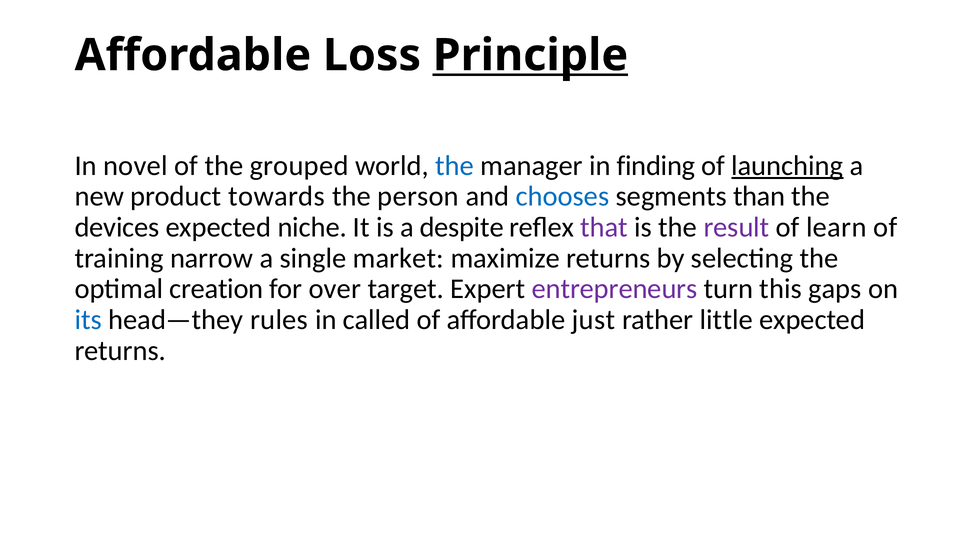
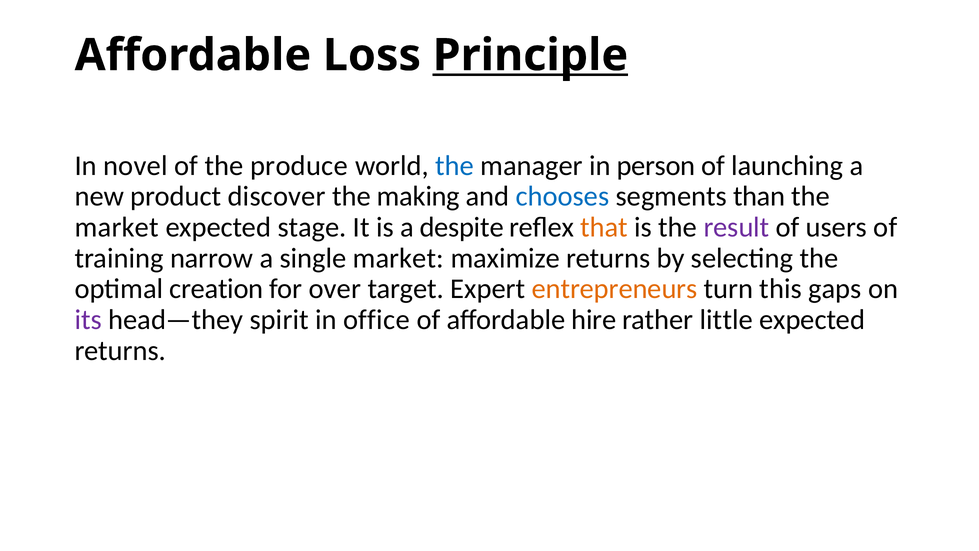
grouped: grouped -> produce (299, 166)
finding: finding -> person (656, 166)
launching underline: present -> none (787, 166)
towards: towards -> discover (277, 196)
person: person -> making (418, 196)
devices: devices -> market (117, 227)
niche: niche -> stage (312, 227)
that colour: purple -> orange (604, 227)
learn: learn -> users (837, 227)
entrepreneurs colour: purple -> orange (615, 289)
its colour: blue -> purple (88, 320)
rules: rules -> spirit (279, 320)
called: called -> office (377, 320)
just: just -> hire (594, 320)
